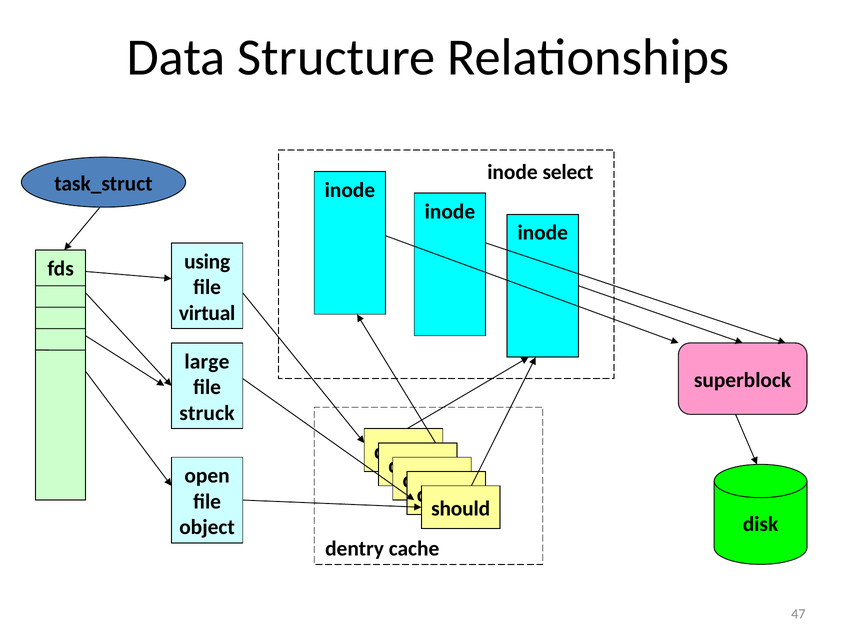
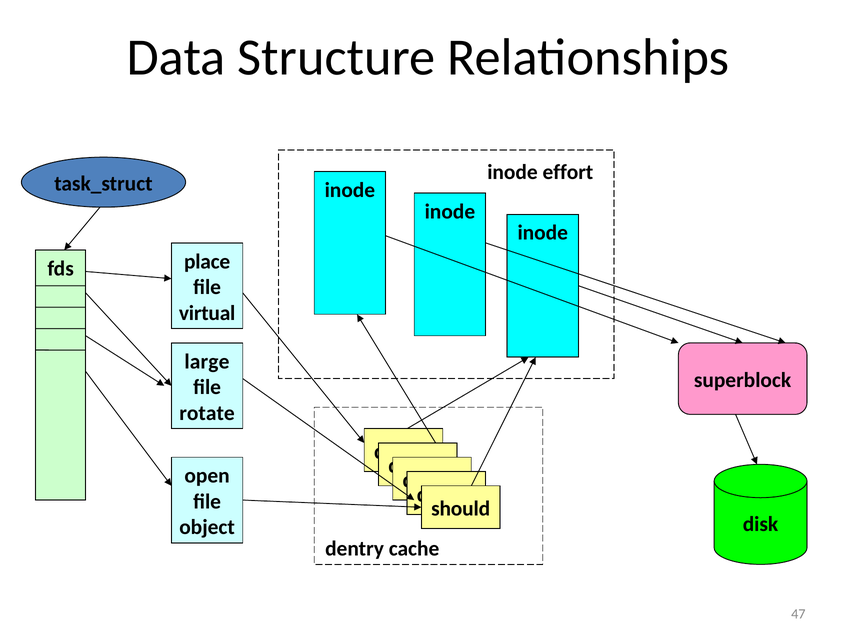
select: select -> effort (568, 172)
using: using -> place (207, 261)
struck: struck -> rotate (207, 413)
